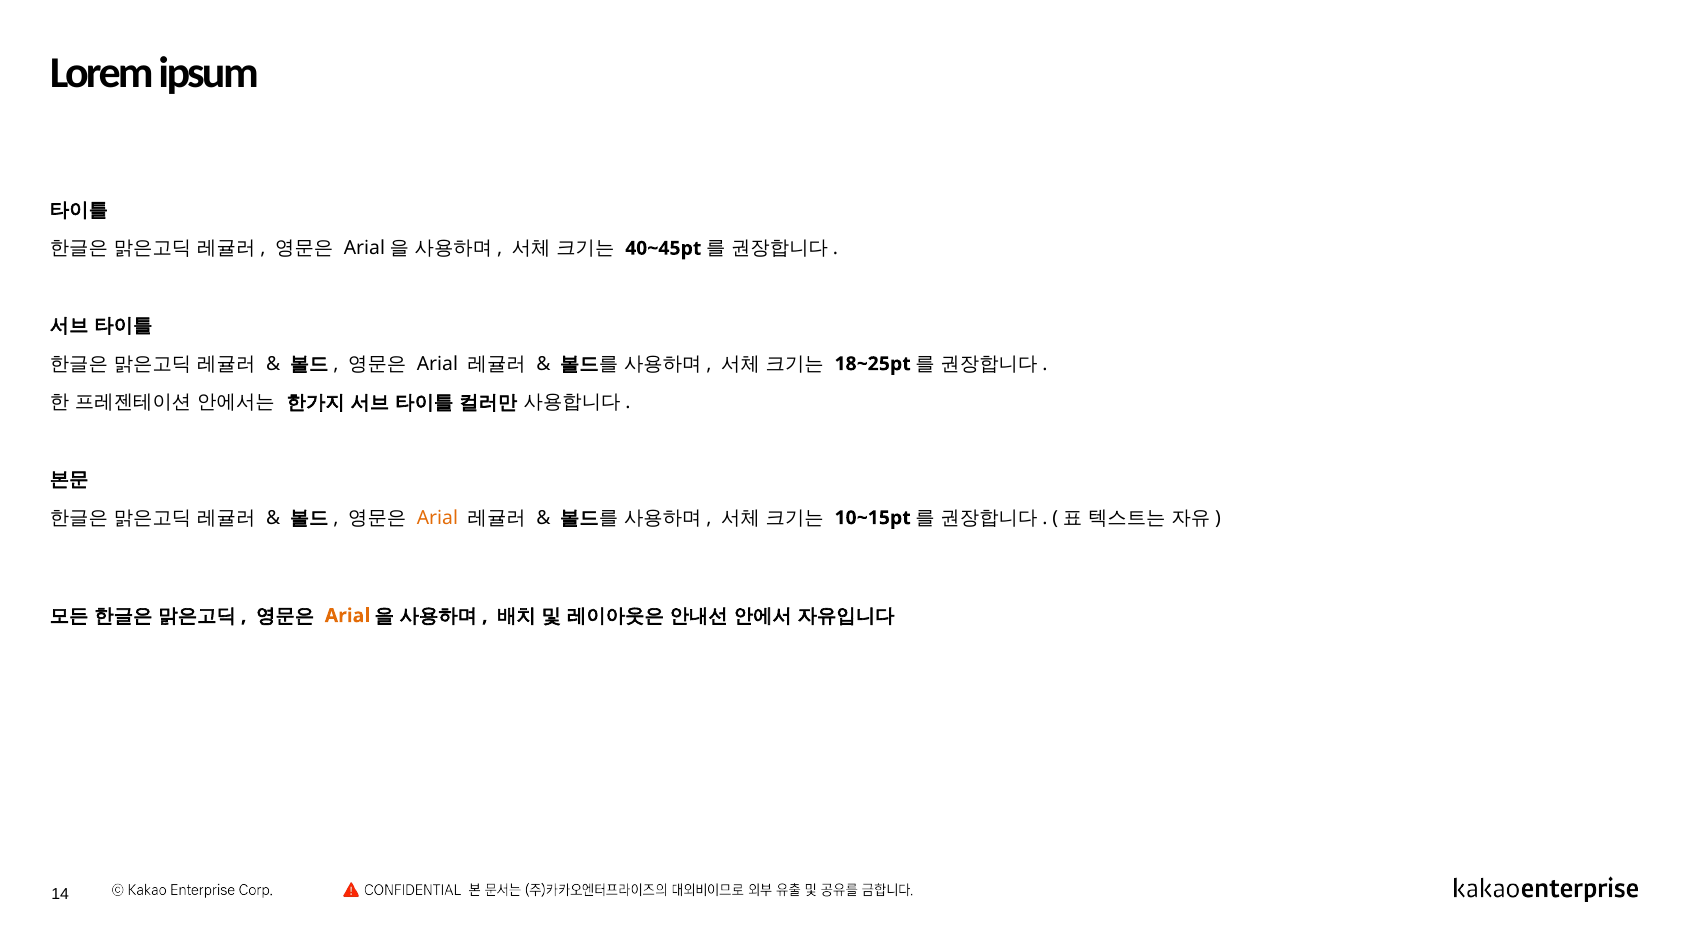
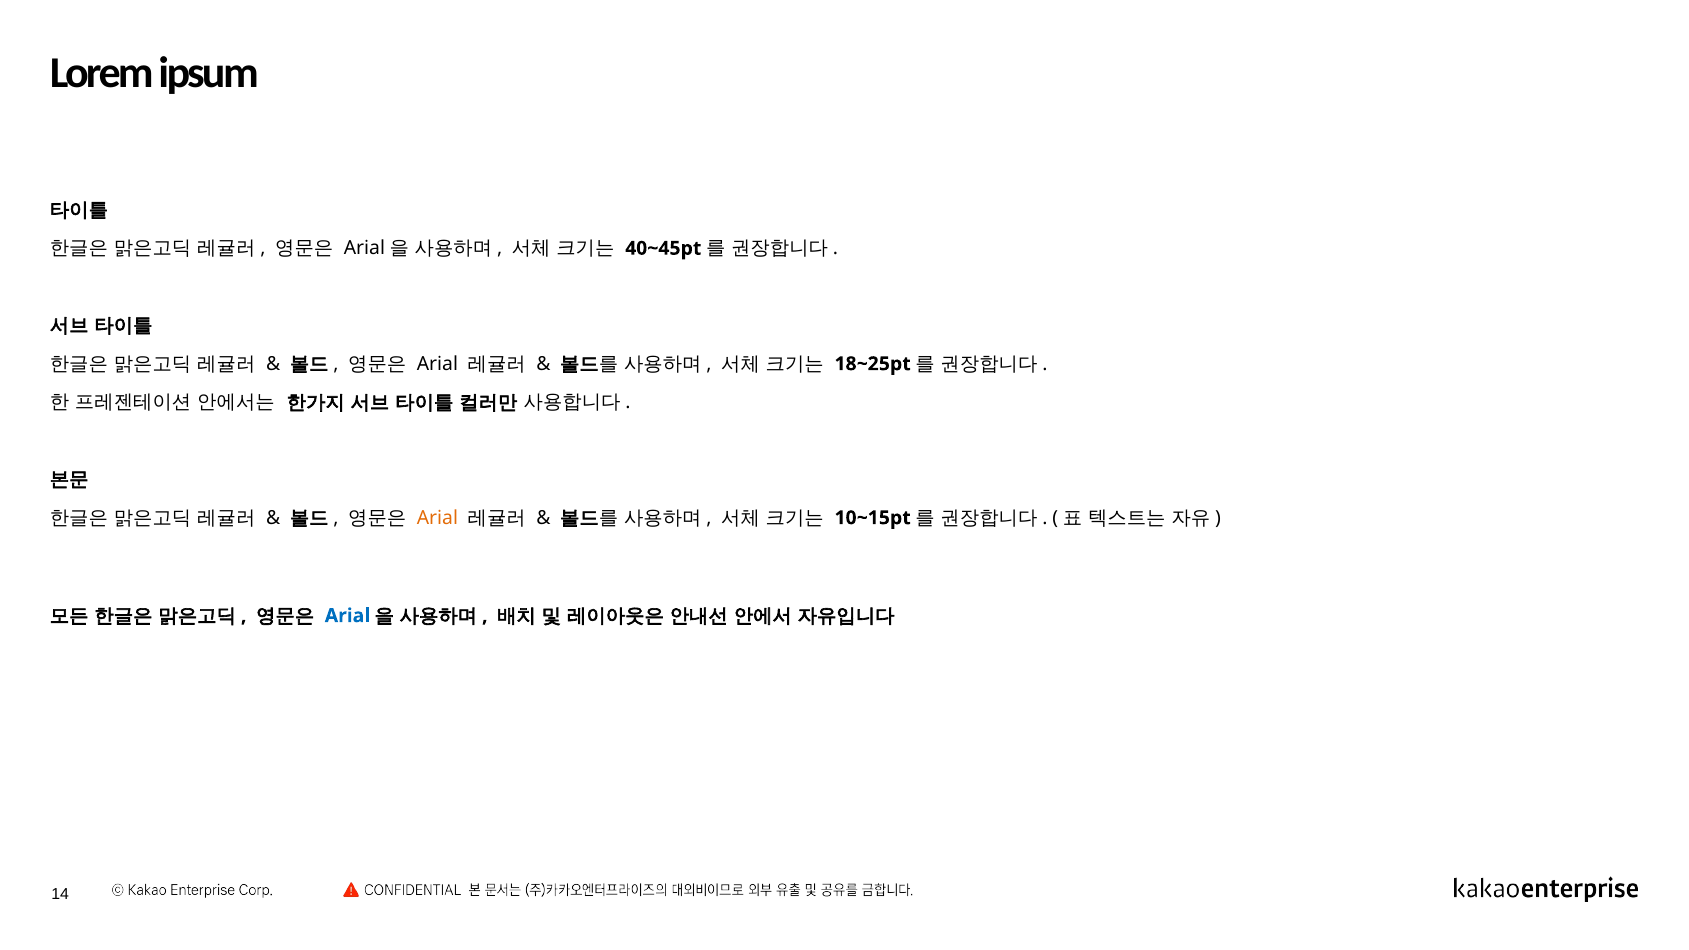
Arial colour: orange -> blue (347, 616)
